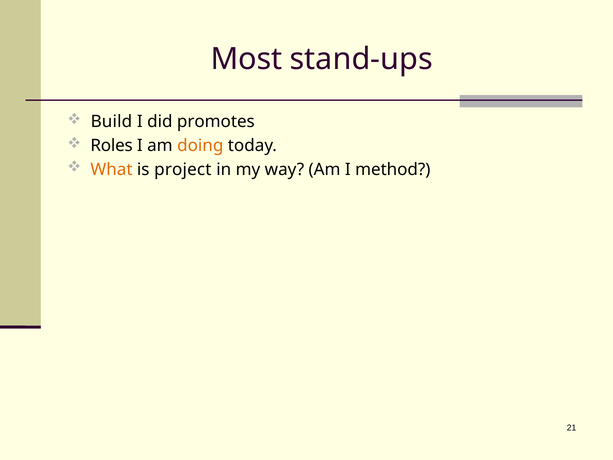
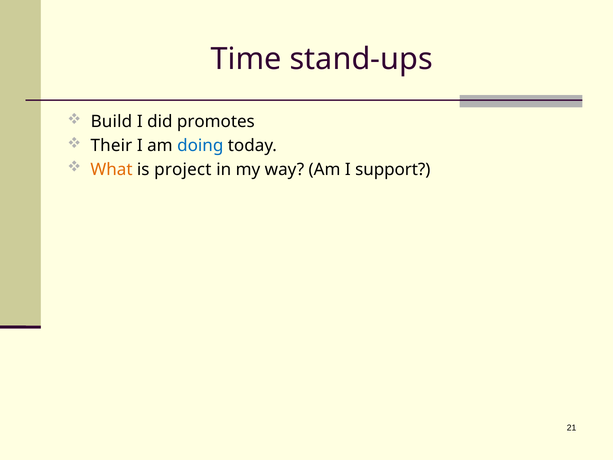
Most: Most -> Time (246, 59)
Roles: Roles -> Their (111, 146)
doing colour: orange -> blue (200, 146)
method: method -> support (393, 169)
